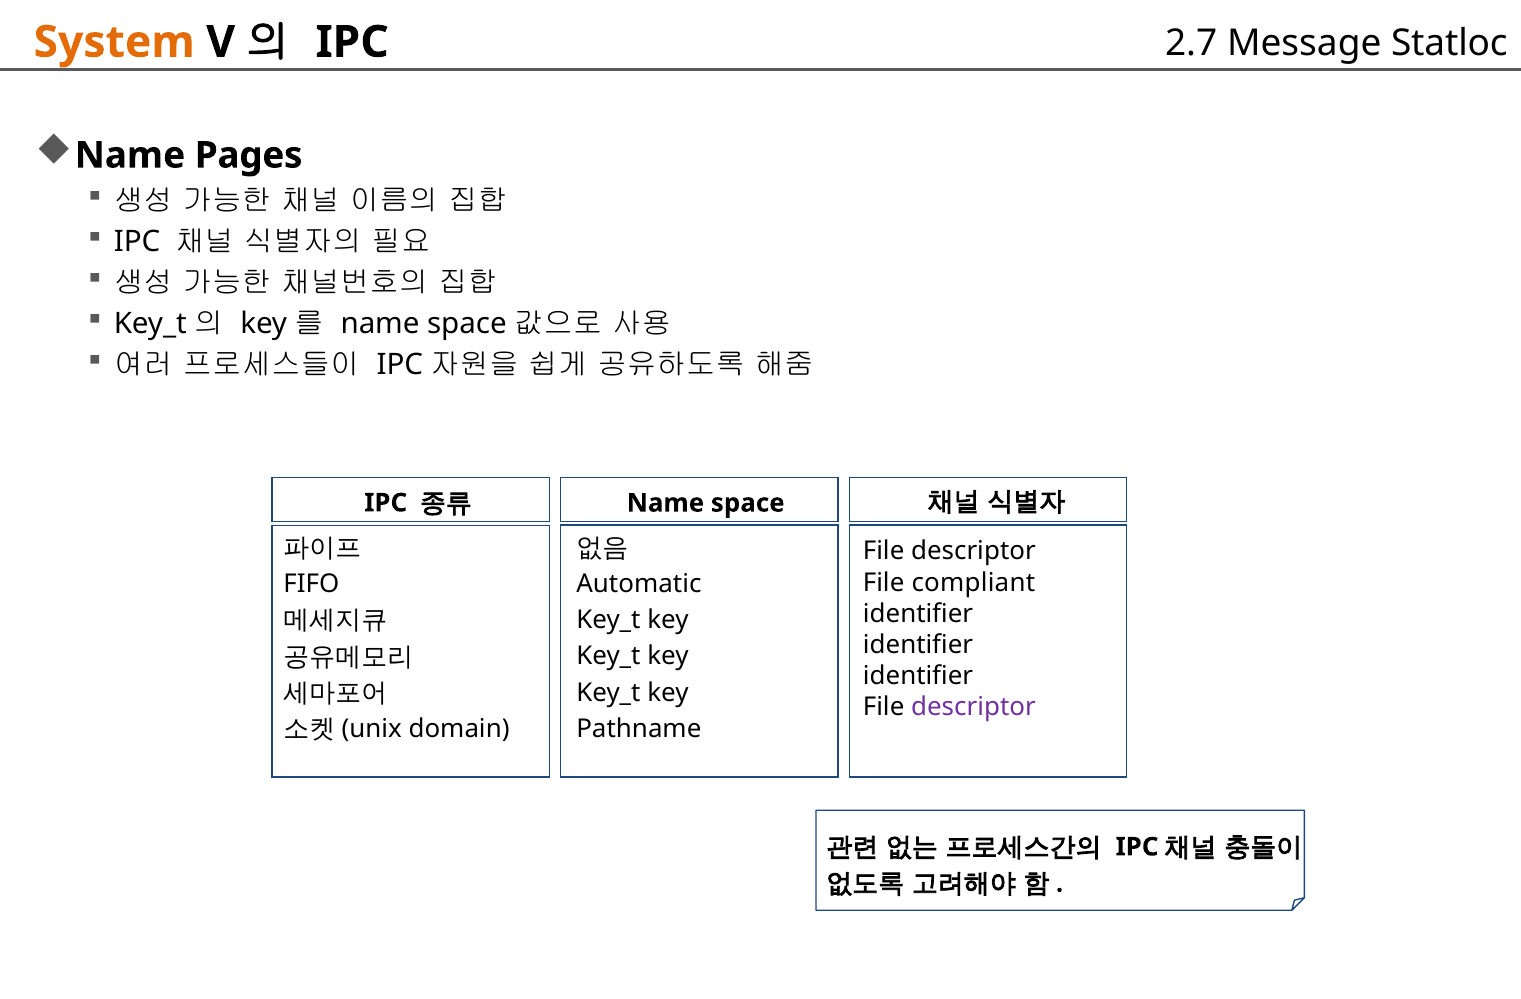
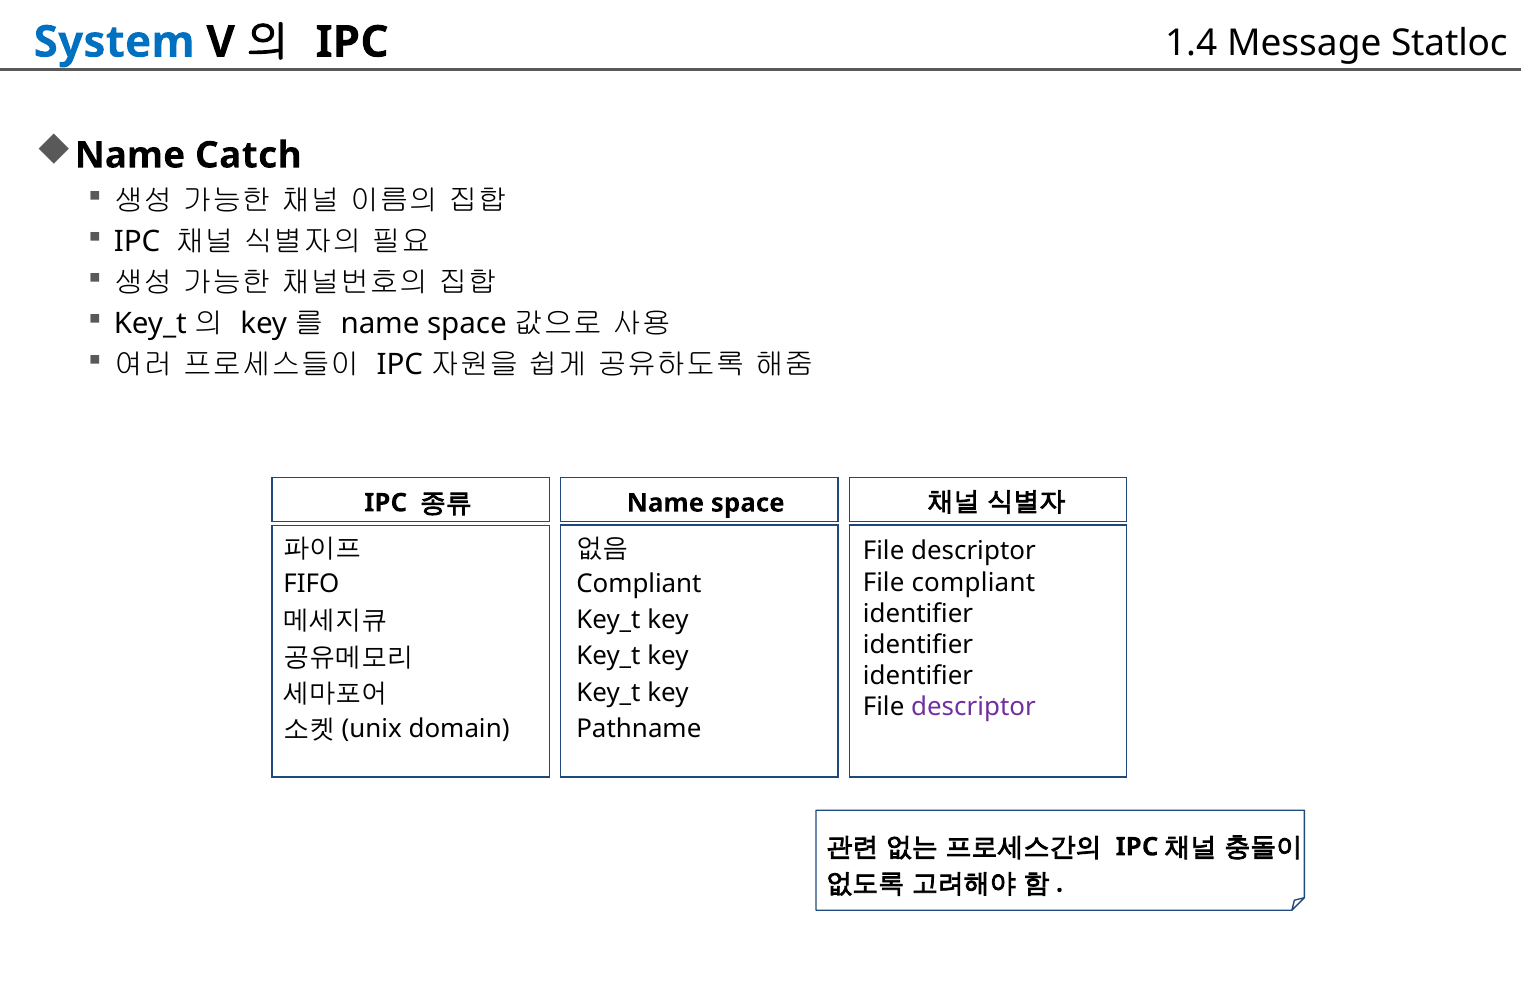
2.7: 2.7 -> 1.4 (1191, 43)
System colour: orange -> blue (114, 42)
Pages: Pages -> Catch (248, 155)
Automatic: Automatic -> Compliant (639, 584)
